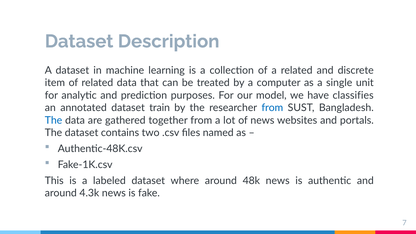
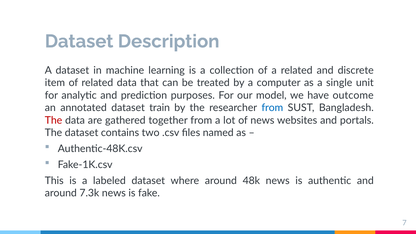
classifies: classifies -> outcome (353, 95)
The colour: blue -> red (53, 120)
4.3k: 4.3k -> 7.3k (89, 193)
